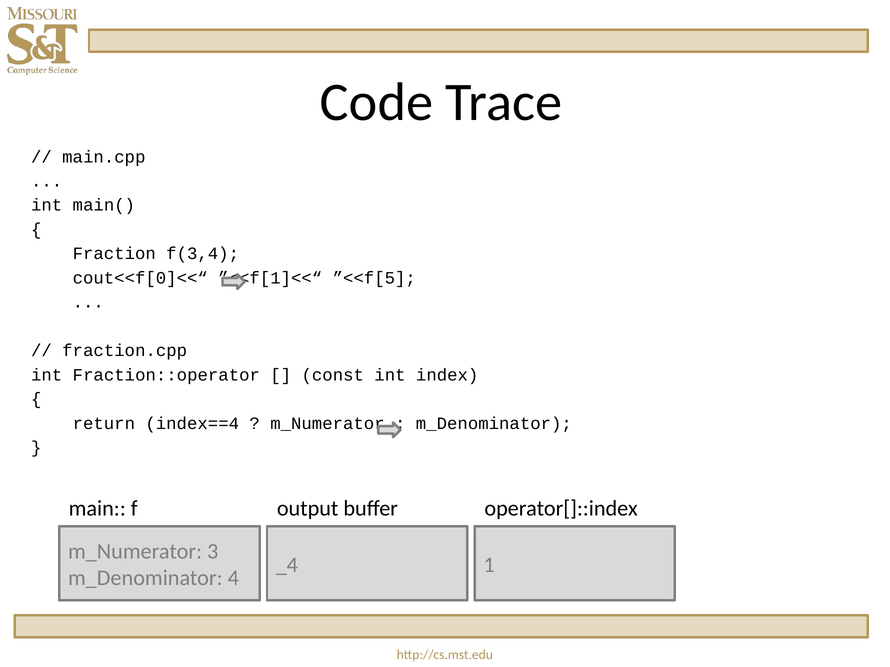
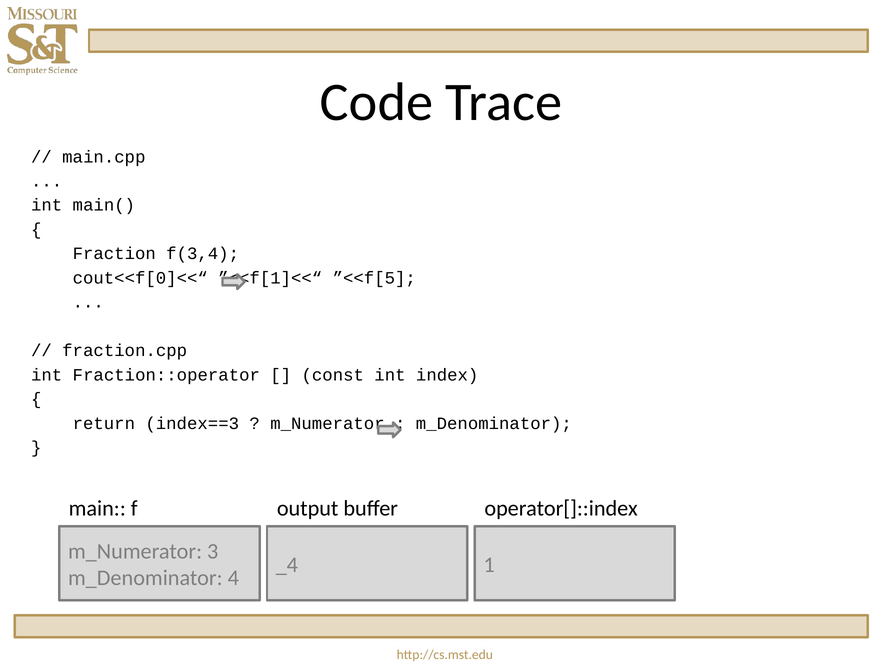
index==4: index==4 -> index==3 (192, 424)
